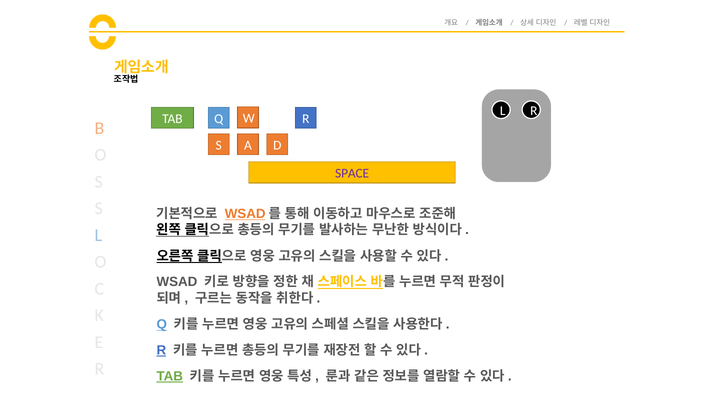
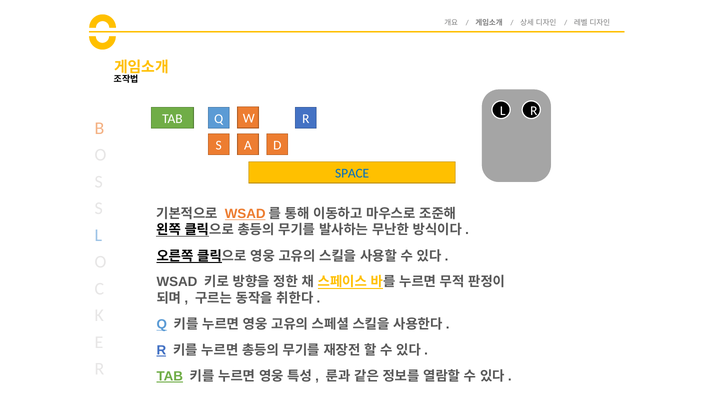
SPACE colour: purple -> blue (352, 173)
